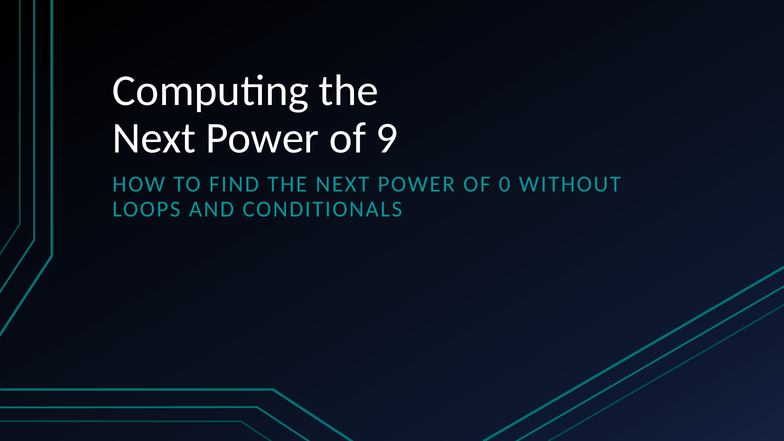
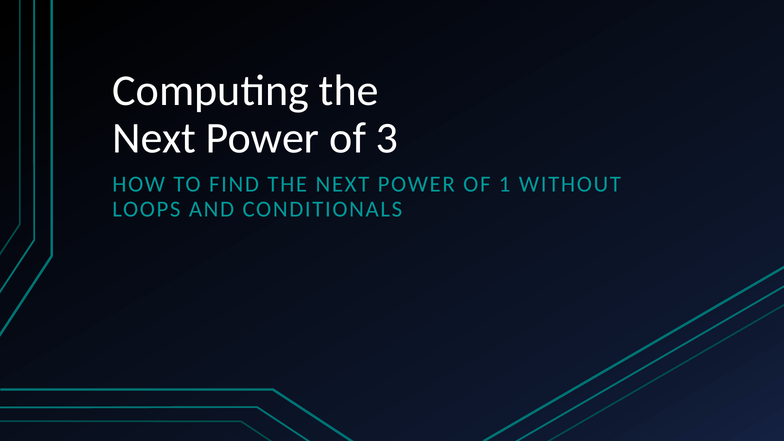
9: 9 -> 3 (387, 138)
0: 0 -> 1 (505, 184)
